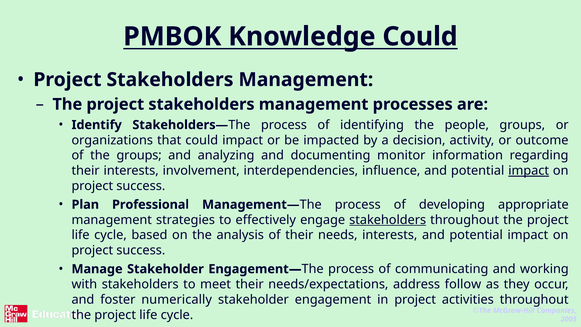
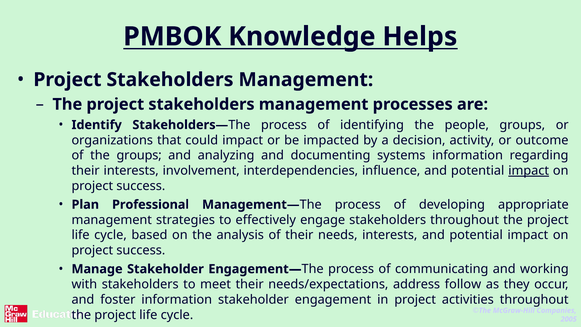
Knowledge Could: Could -> Helps (420, 37)
monitor: monitor -> systems (401, 155)
stakeholders underline: present -> none (388, 220)
foster numerically: numerically -> information (177, 299)
